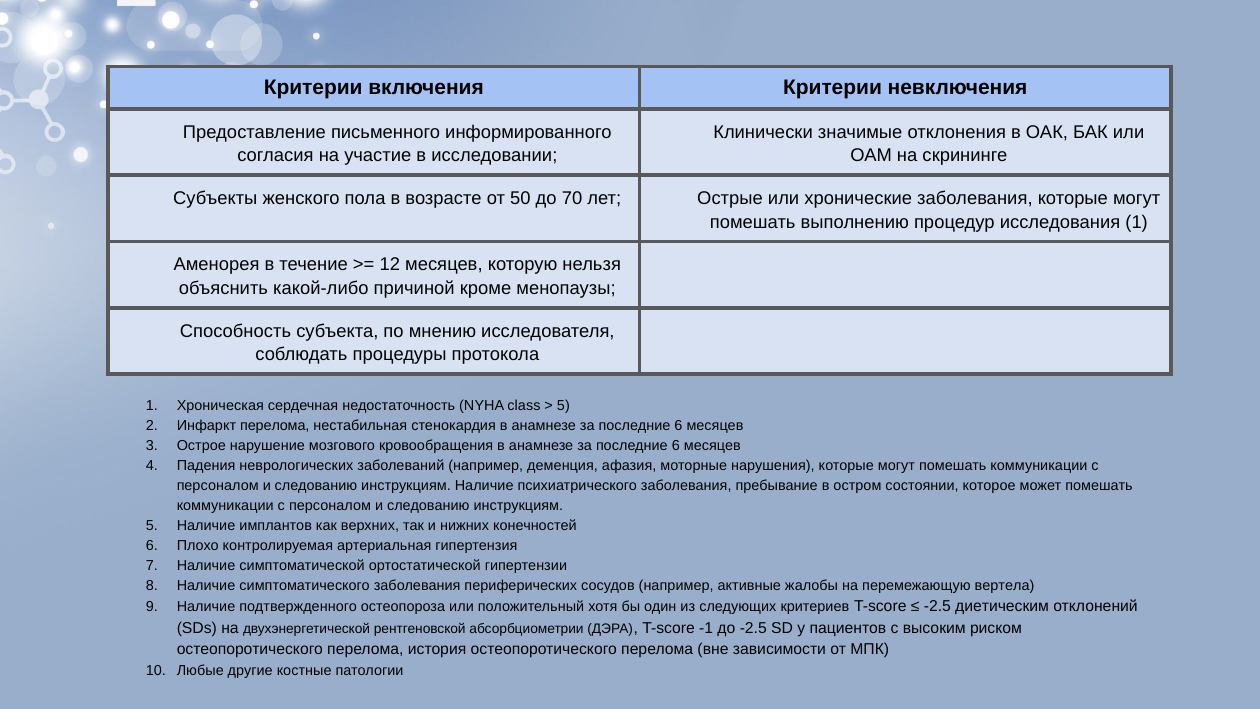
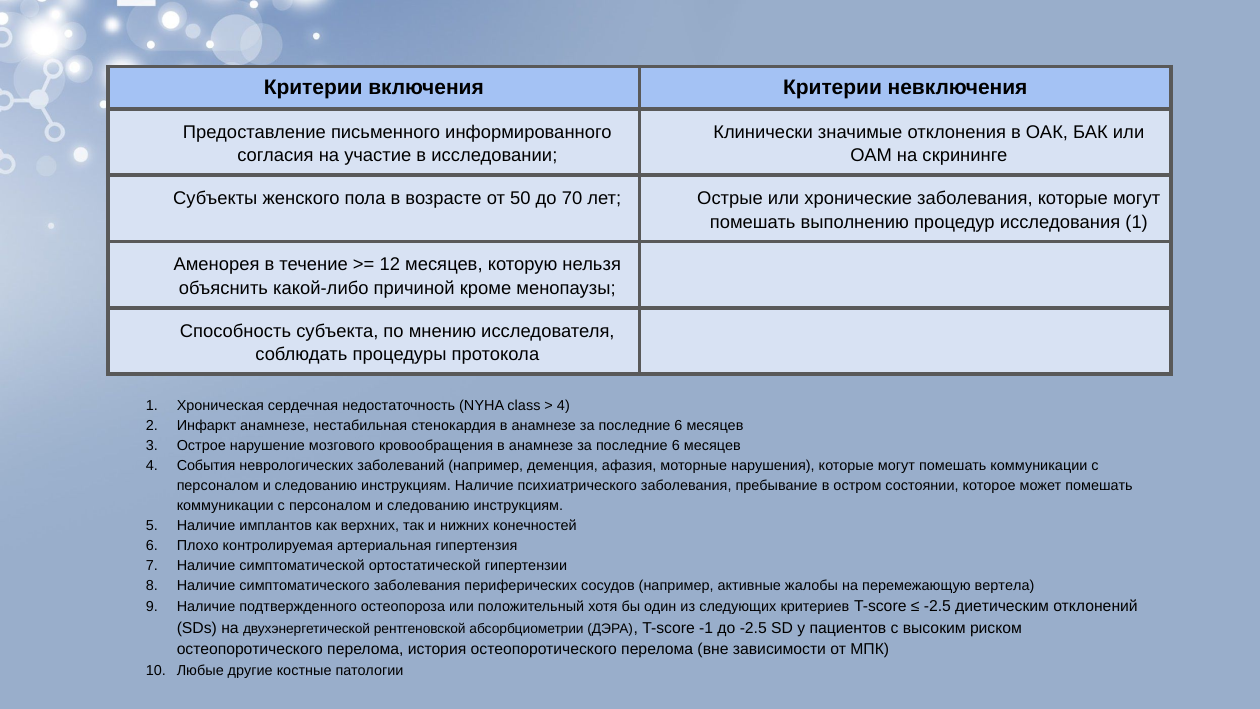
5: 5 -> 4 (563, 406)
Инфаркт перелома: перелома -> анамнезе (275, 426)
Падения: Падения -> События (206, 466)
